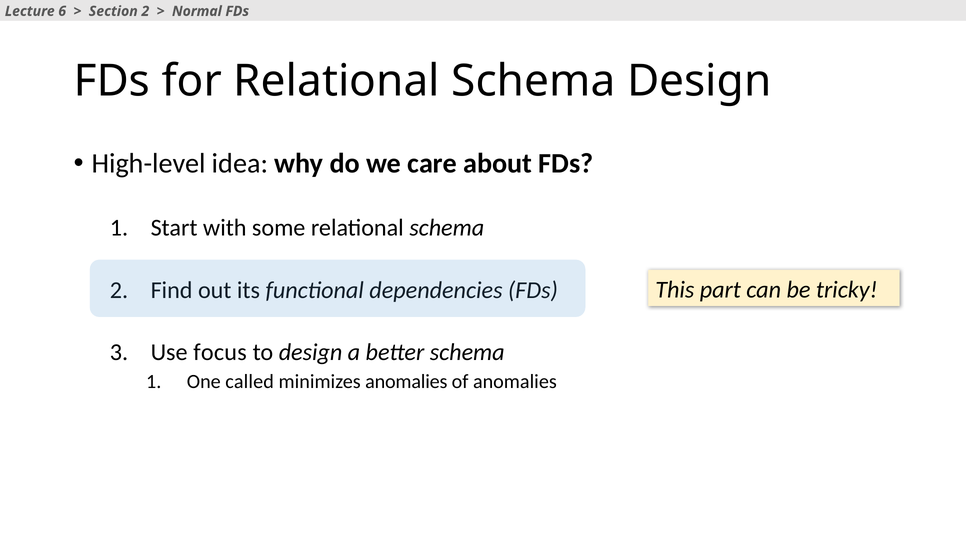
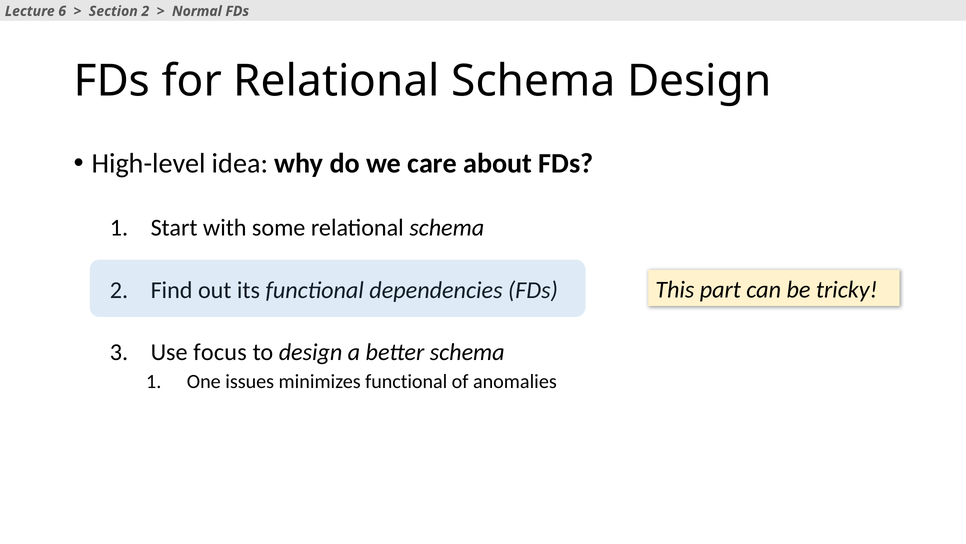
called: called -> issues (250, 381)
minimizes anomalies: anomalies -> functional (406, 381)
